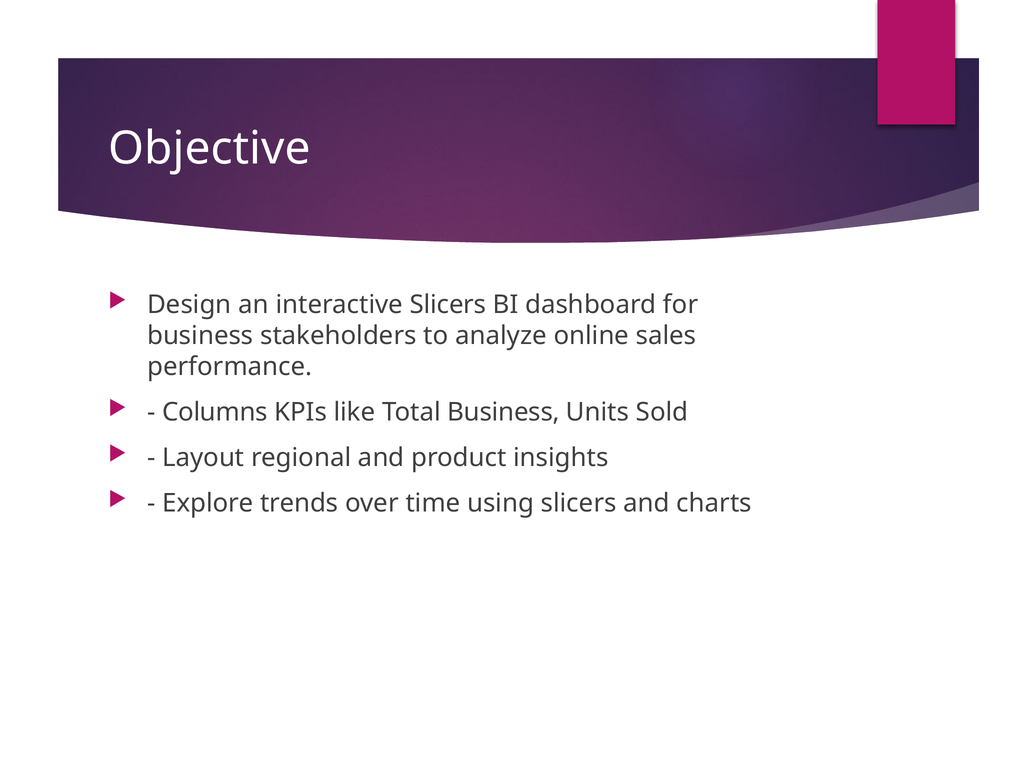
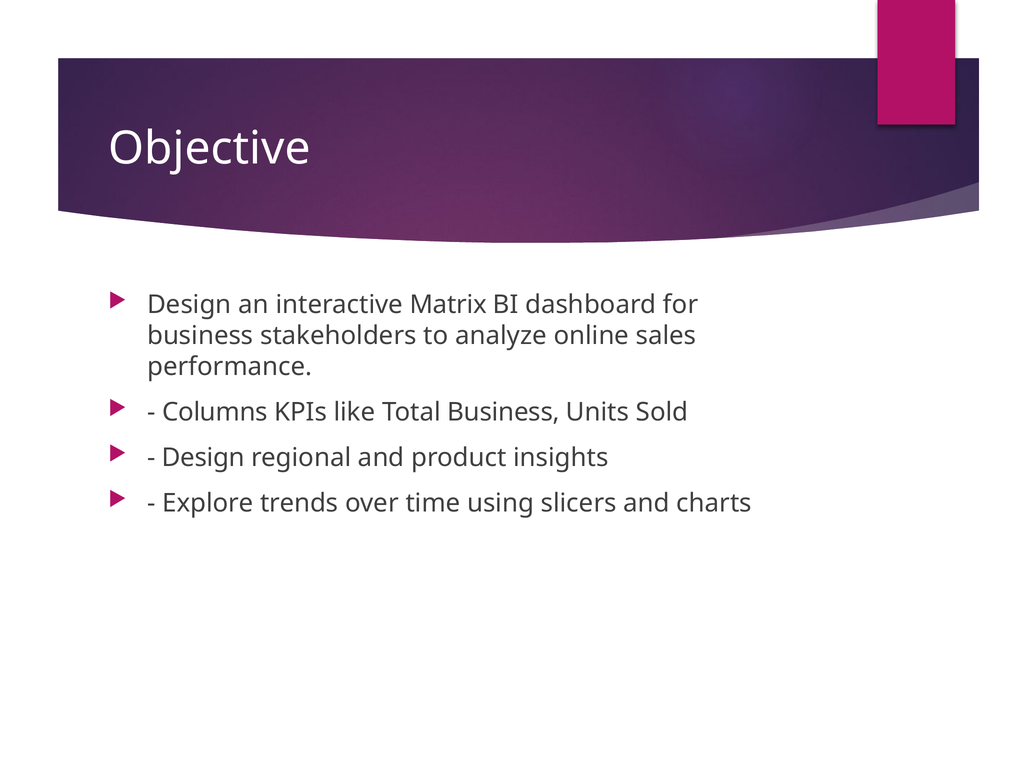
interactive Slicers: Slicers -> Matrix (448, 305)
Layout: Layout -> Design (203, 458)
